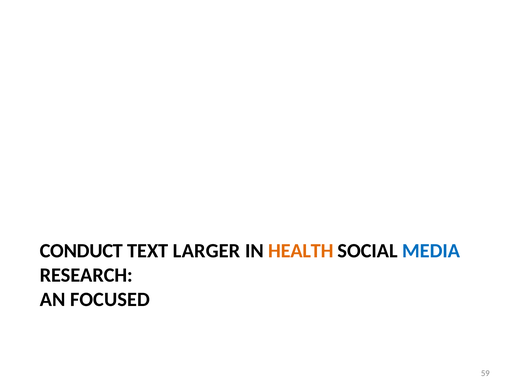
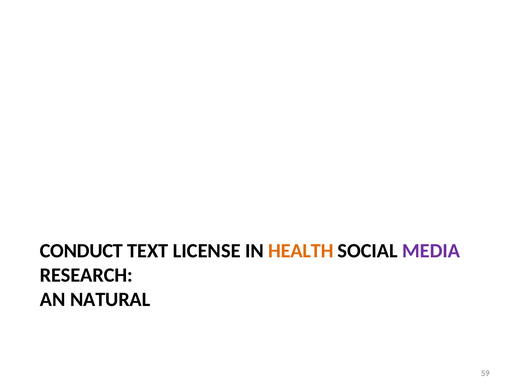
LARGER: LARGER -> LICENSE (207, 251)
MEDIA colour: blue -> purple (431, 251)
FOCUSED: FOCUSED -> NATURAL (110, 299)
